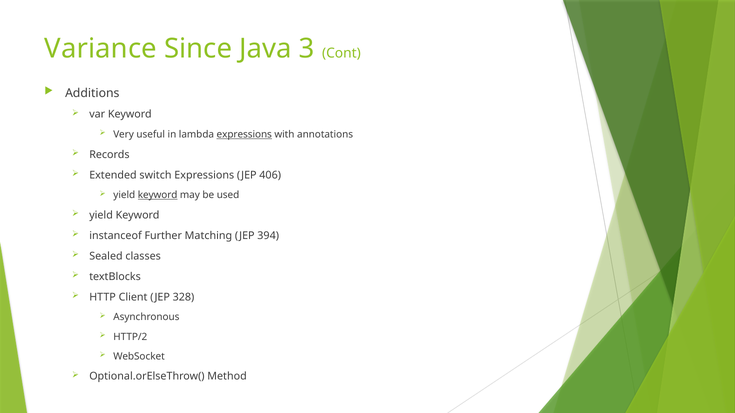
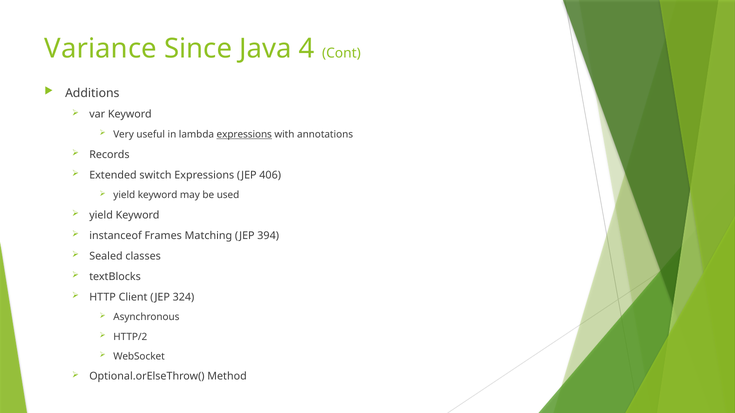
3: 3 -> 4 (307, 49)
keyword underline: present -> none (158, 195)
Further: Further -> Frames (163, 236)
328: 328 -> 324 (184, 297)
